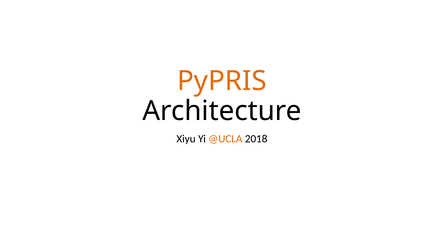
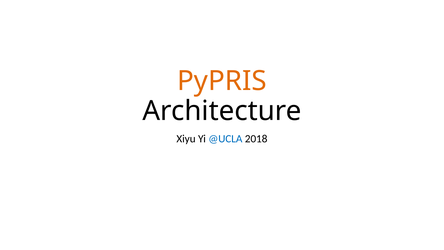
@UCLA colour: orange -> blue (225, 139)
